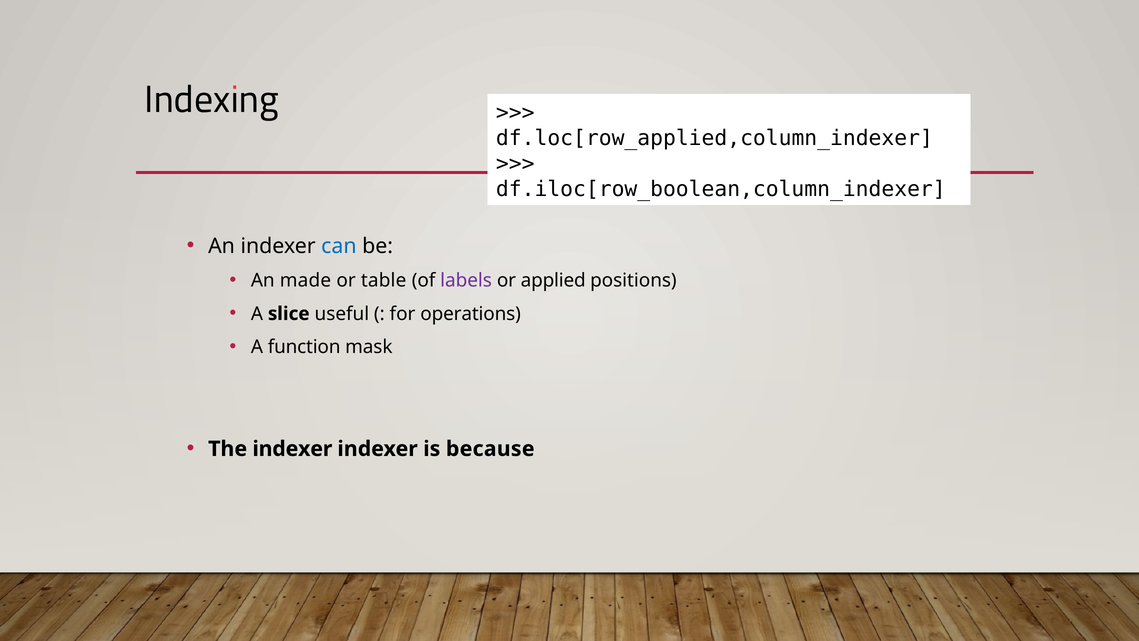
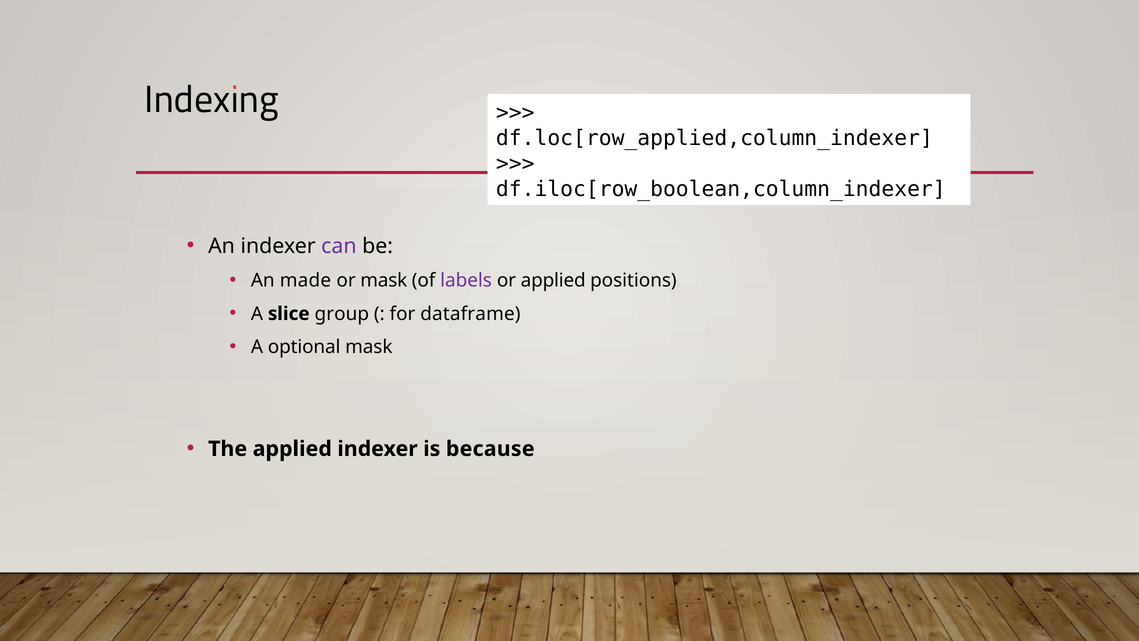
can colour: blue -> purple (339, 246)
or table: table -> mask (384, 280)
useful: useful -> group (342, 314)
operations: operations -> dataframe (470, 314)
function: function -> optional (304, 347)
The indexer: indexer -> applied (292, 449)
